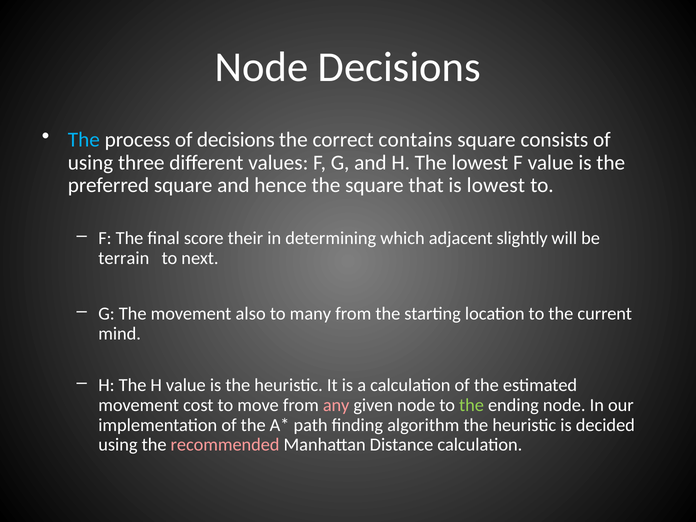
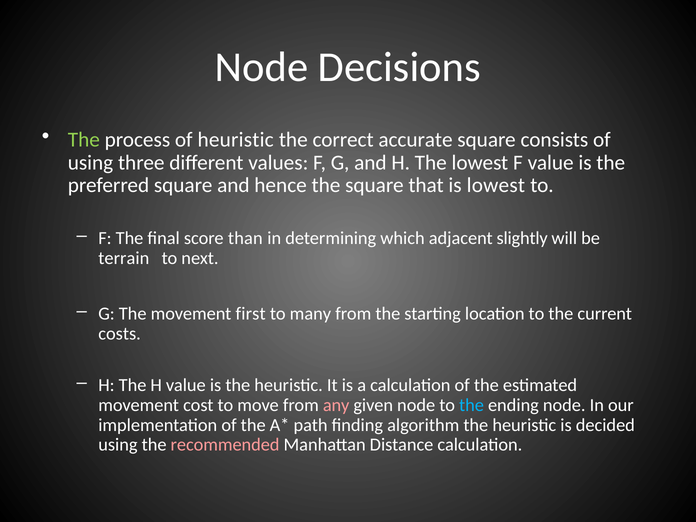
The colour: light blue -> light green (84, 140)
of decisions: decisions -> heuristic (236, 140)
contains: contains -> accurate (416, 140)
their: their -> than (245, 238)
also: also -> first (251, 314)
mind: mind -> costs (120, 334)
the colour: light green -> light blue (472, 405)
